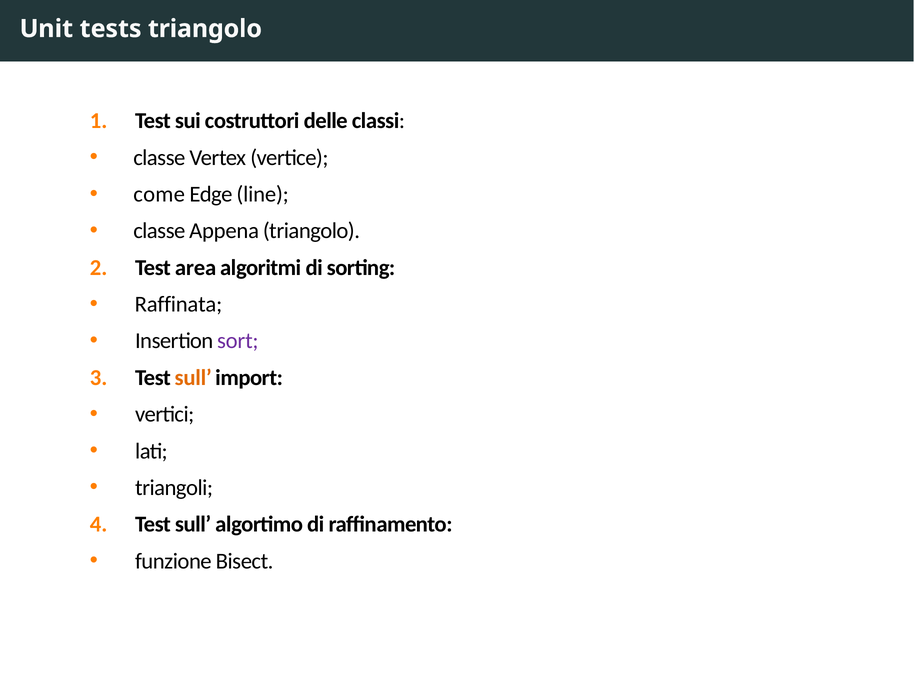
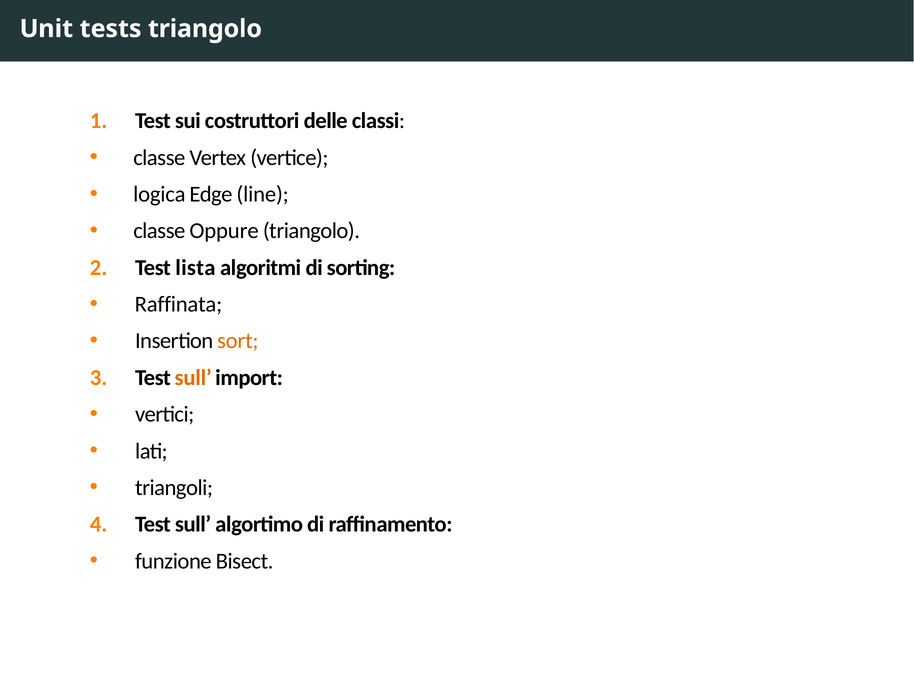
come: come -> logica (159, 194)
Appena: Appena -> Oppure (224, 231)
area: area -> lista (195, 268)
sort colour: purple -> orange (238, 341)
